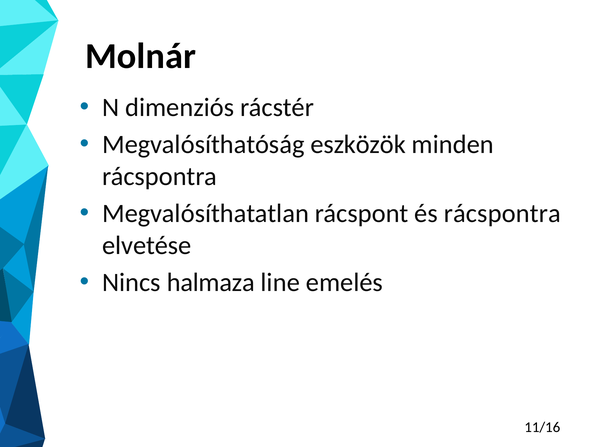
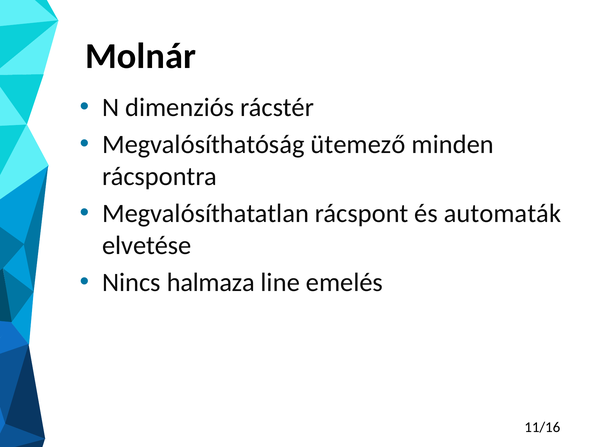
eszközök: eszközök -> ütemező (358, 145)
és rácspontra: rácspontra -> automaták (502, 213)
